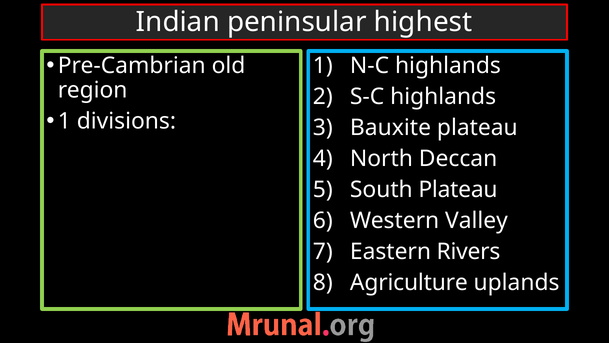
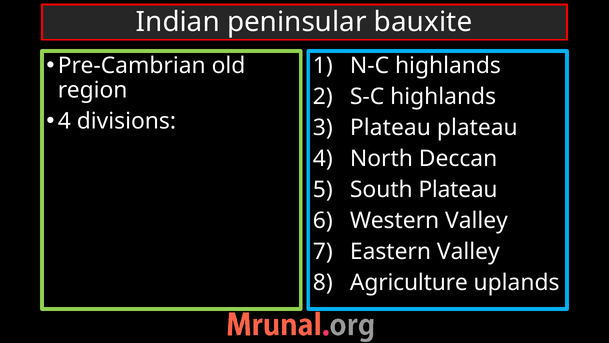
highest: highest -> bauxite (423, 22)
1: 1 -> 4 (64, 121)
Bauxite: Bauxite -> Plateau (390, 127)
Eastern Rivers: Rivers -> Valley (468, 252)
